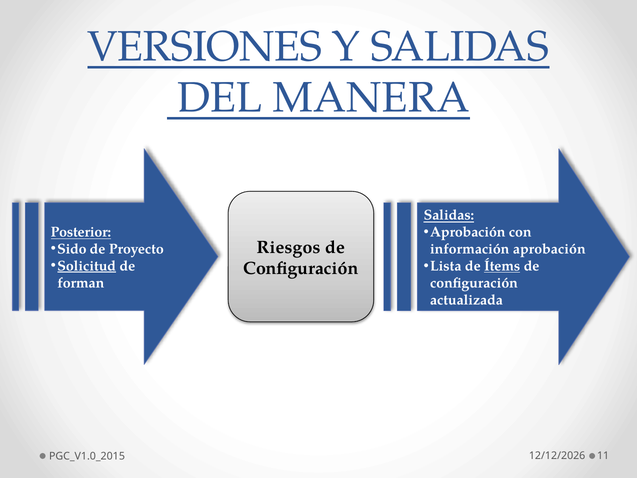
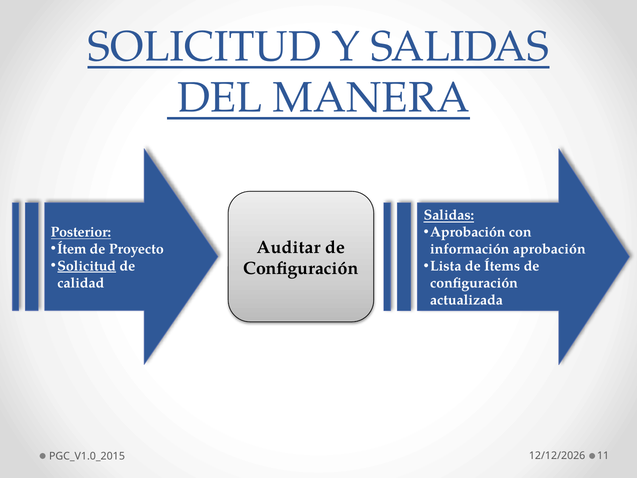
VERSIONES: VERSIONES -> SOLICITUD (204, 47)
Sido: Sido -> Ítem (72, 249)
Riesgos: Riesgos -> Auditar (289, 247)
Ítems underline: present -> none (502, 266)
forman: forman -> calidad (81, 283)
